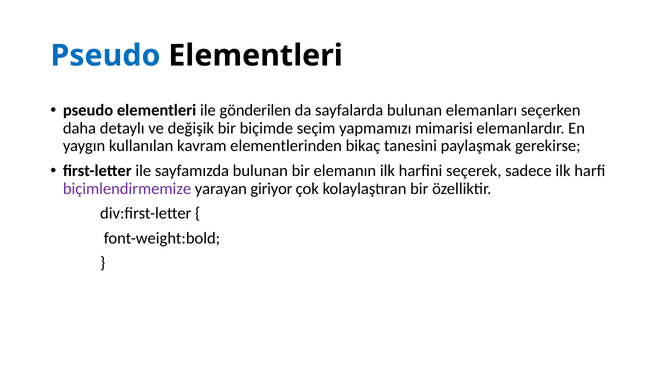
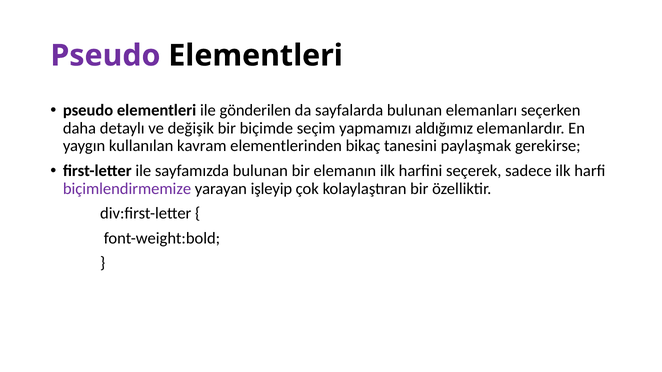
Pseudo colour: blue -> purple (105, 56)
mimarisi: mimarisi -> aldığımız (444, 128)
giriyor: giriyor -> işleyip (271, 189)
